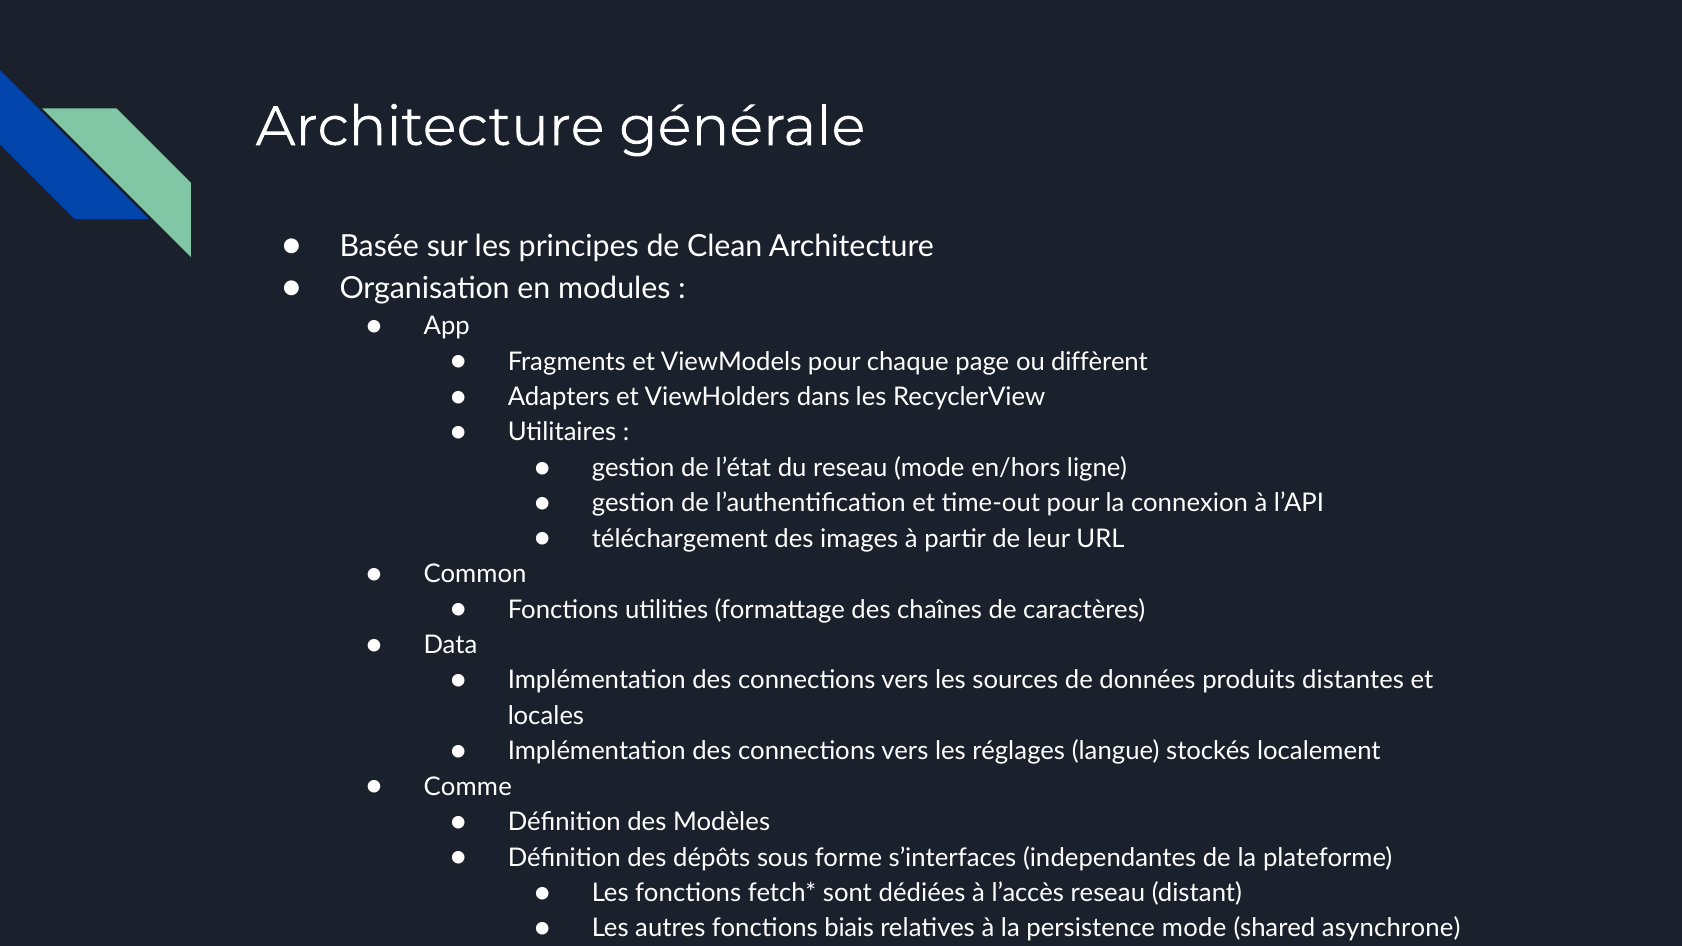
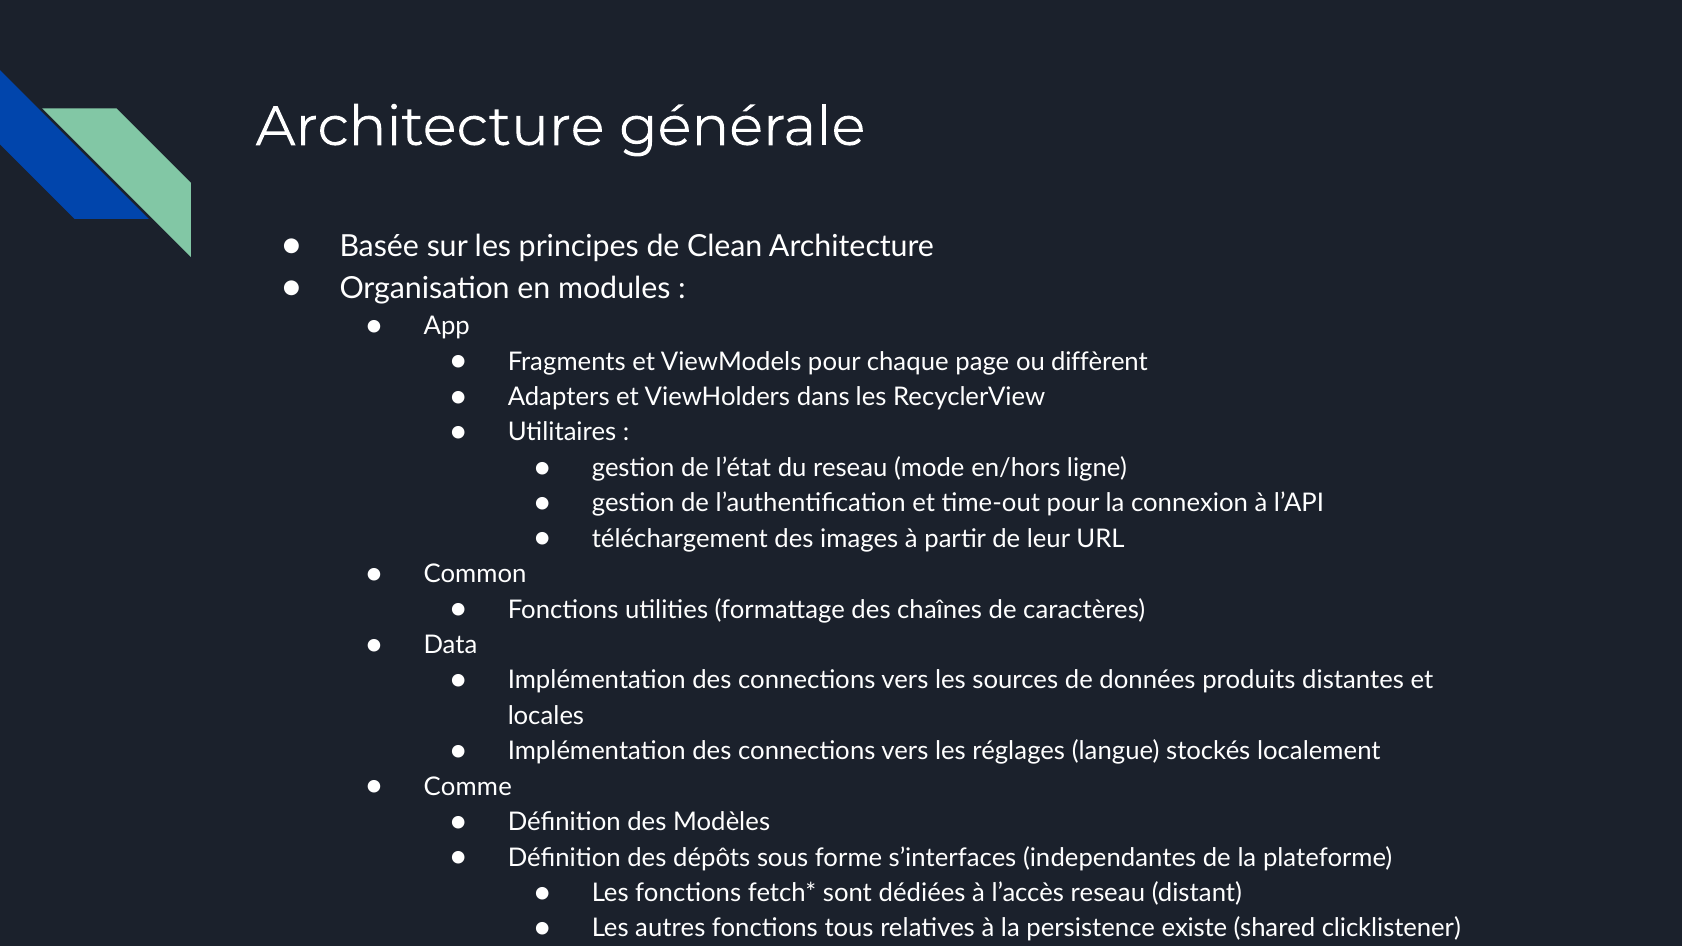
biais: biais -> tous (849, 929)
persistence mode: mode -> existe (1194, 929)
asynchrone: asynchrone -> clicklistener (1391, 929)
